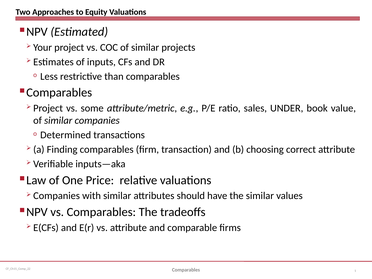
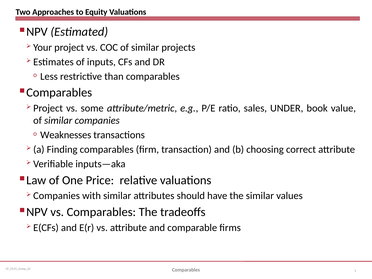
Determined: Determined -> Weaknesses (66, 135)
